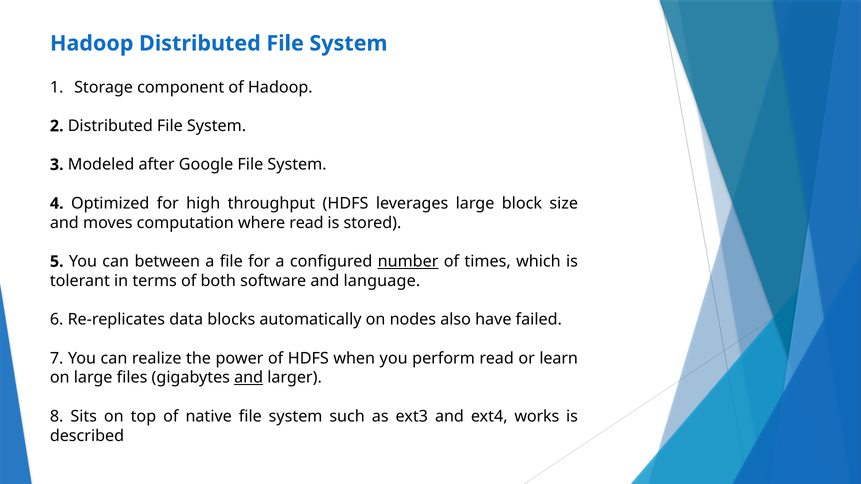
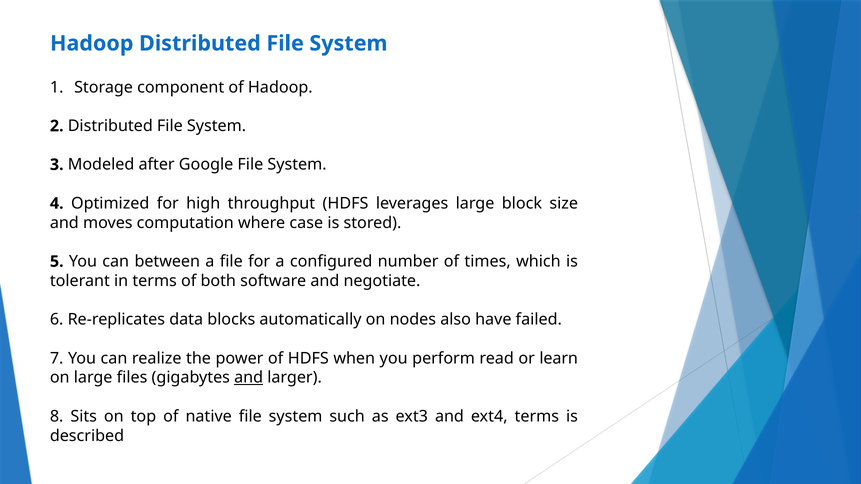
where read: read -> case (306, 223)
number underline: present -> none (408, 262)
language: language -> negotiate (382, 281)
ext4 works: works -> terms (537, 417)
